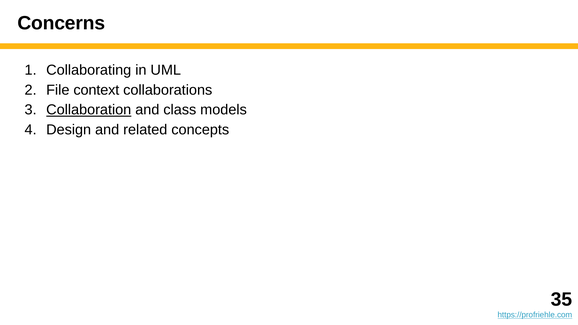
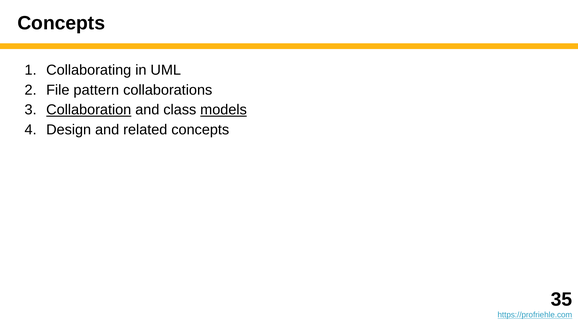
Concerns: Concerns -> Concepts (61, 23)
context: context -> pattern (96, 90)
models underline: none -> present (224, 110)
